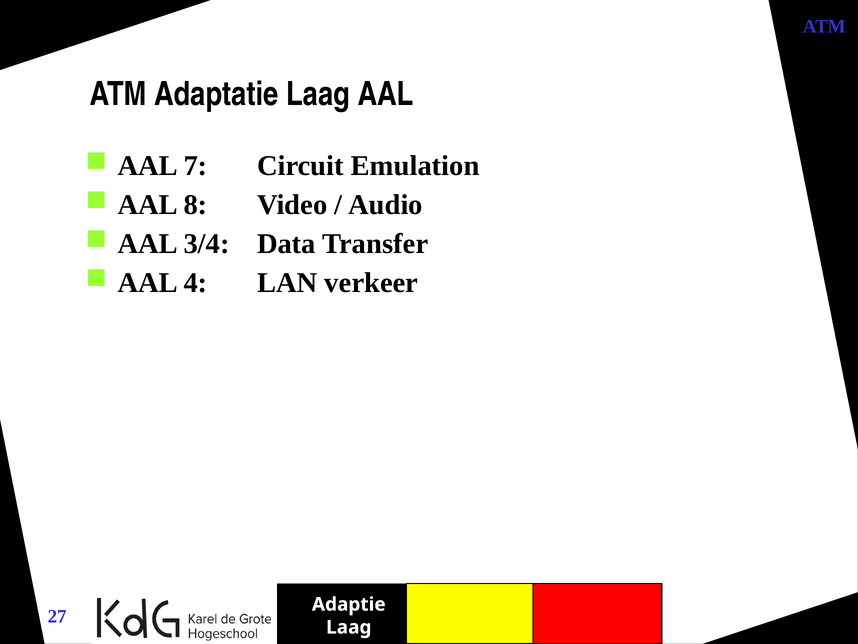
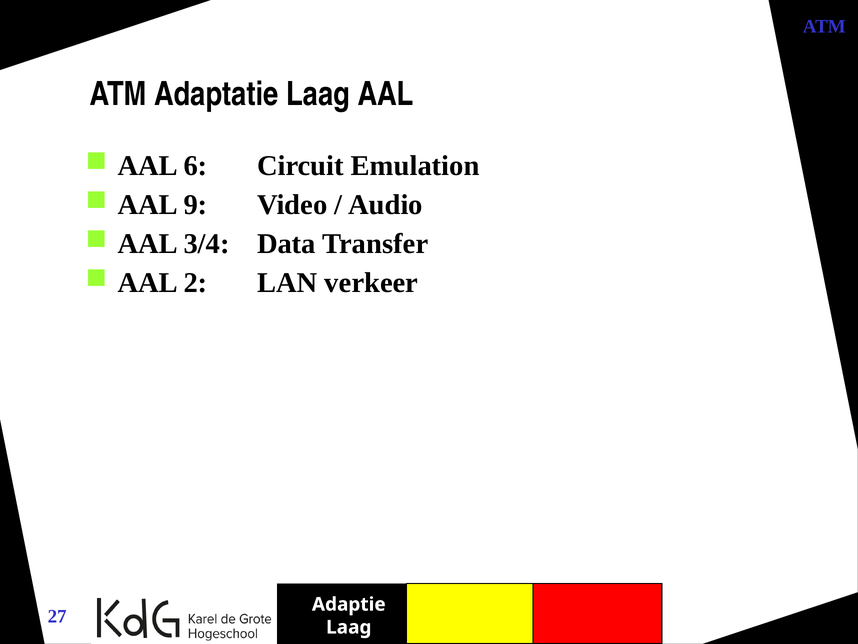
7: 7 -> 6 (196, 165)
8: 8 -> 9 (196, 204)
4: 4 -> 2 (196, 283)
